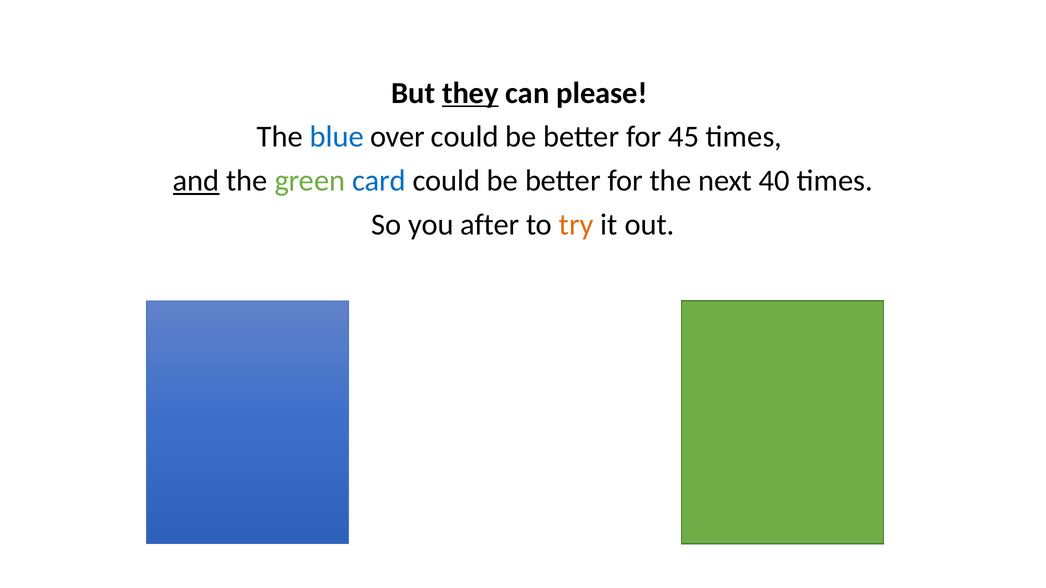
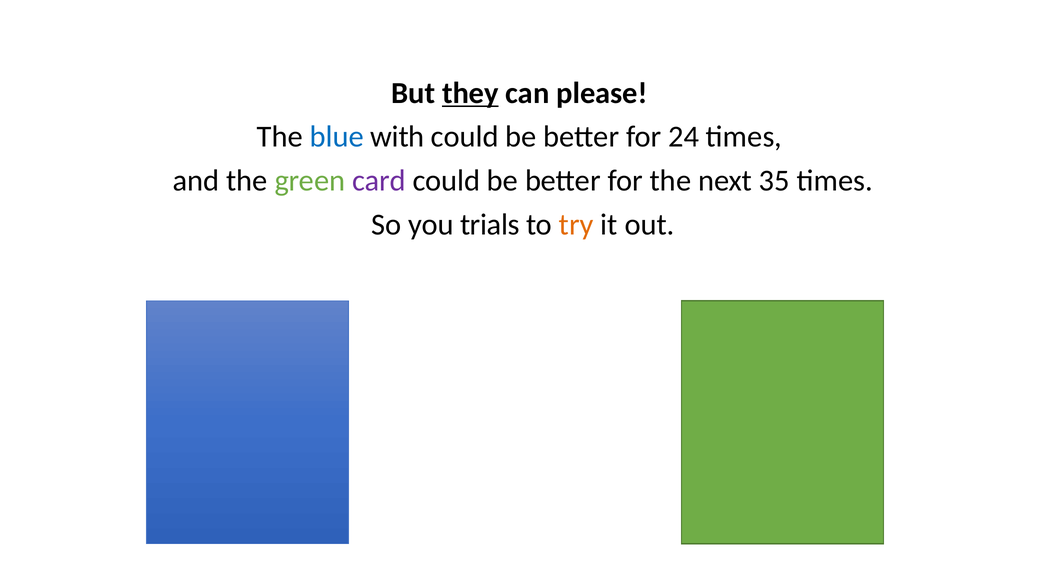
over: over -> with (397, 137)
45: 45 -> 24 (684, 137)
and underline: present -> none (196, 181)
card colour: blue -> purple (379, 181)
40: 40 -> 35 (774, 181)
after: after -> trials (490, 225)
